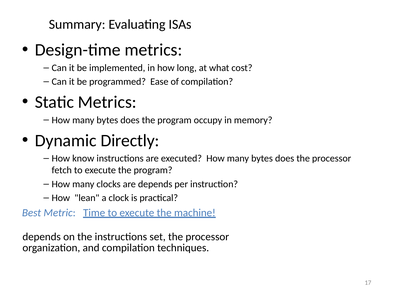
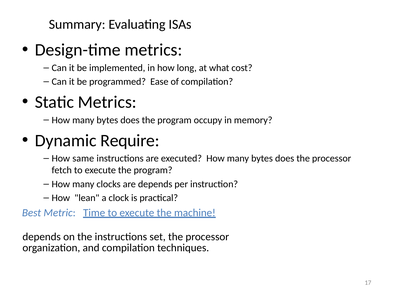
Directly: Directly -> Require (130, 141)
know: know -> same (83, 159)
